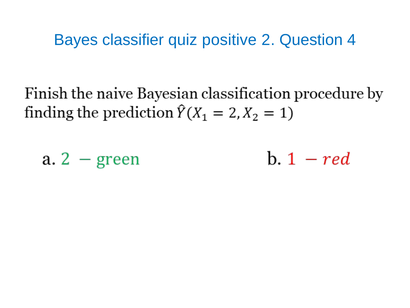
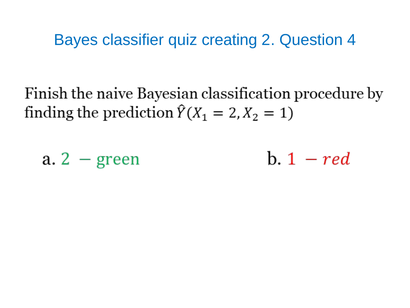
positive: positive -> creating (229, 40)
